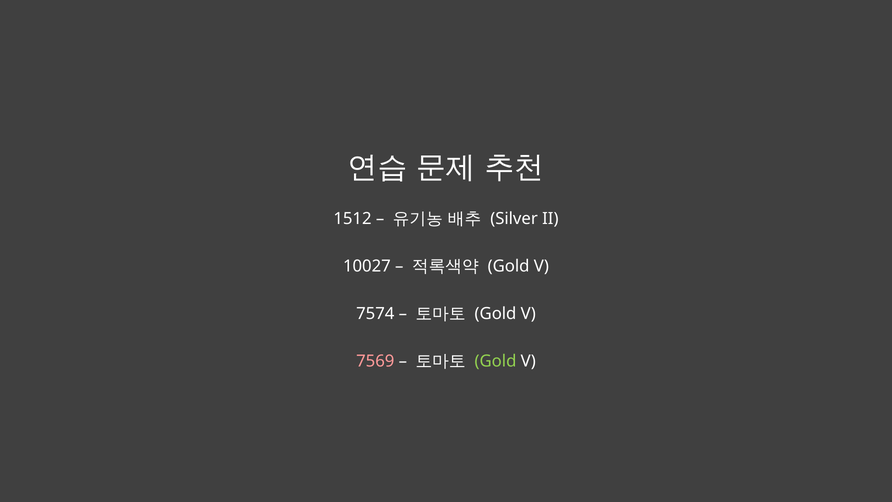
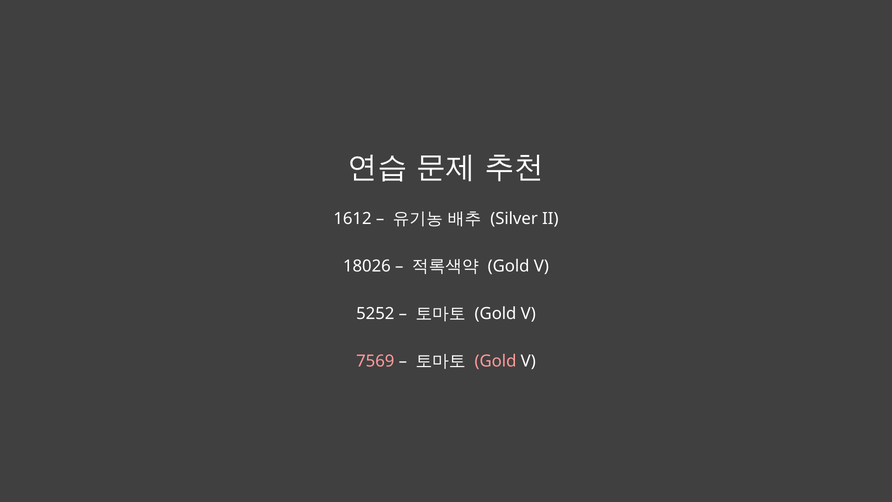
1512: 1512 -> 1612 (352, 219)
10027: 10027 -> 18026 (367, 266)
7574: 7574 -> 5252 (375, 314)
Gold colour: light green -> pink (496, 361)
